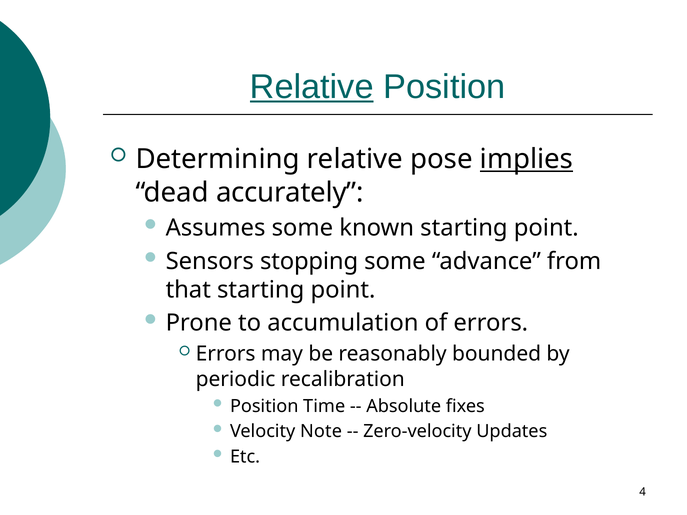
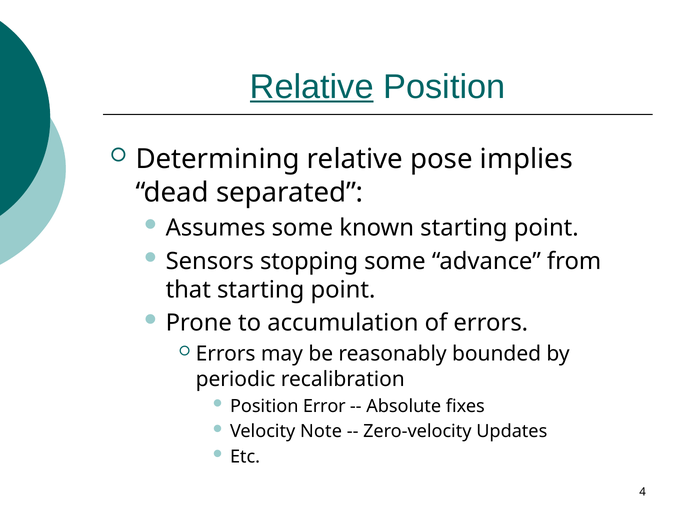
implies underline: present -> none (527, 159)
accurately: accurately -> separated (290, 192)
Time: Time -> Error (324, 406)
